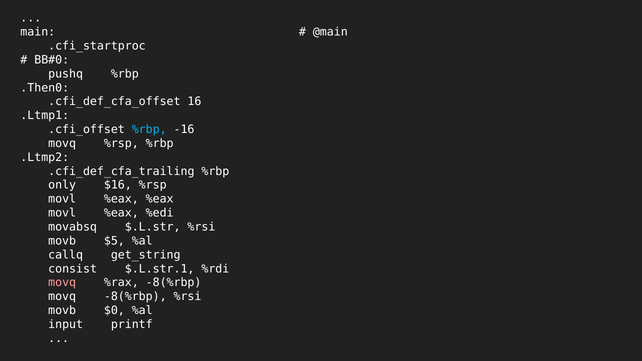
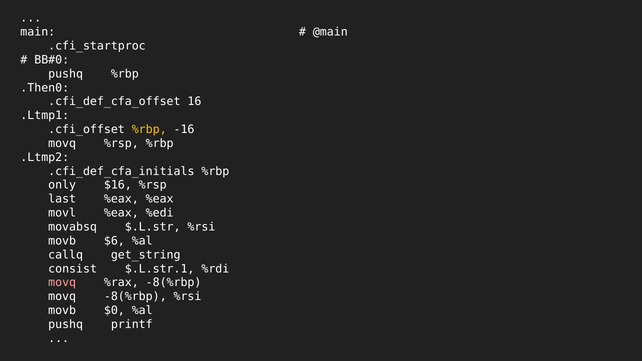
%rbp colour: light blue -> yellow (149, 130)
.cfi_def_cfa_trailing: .cfi_def_cfa_trailing -> .cfi_def_cfa_initials (121, 171)
movl: movl -> last (62, 199)
$5: $5 -> $6 (114, 241)
input: input -> pushq (66, 325)
